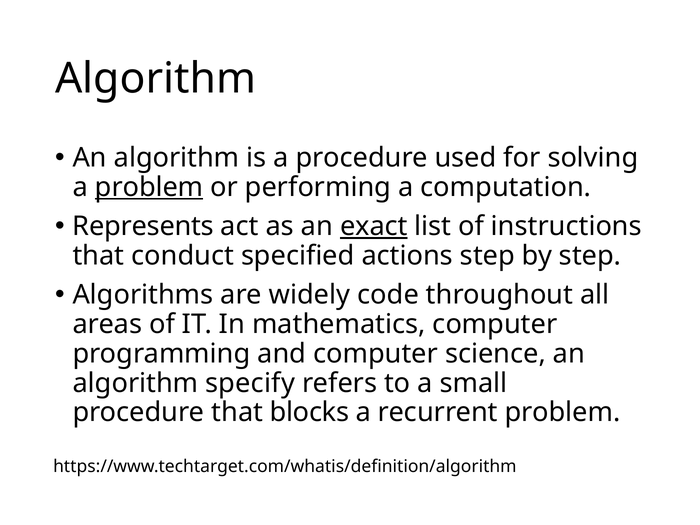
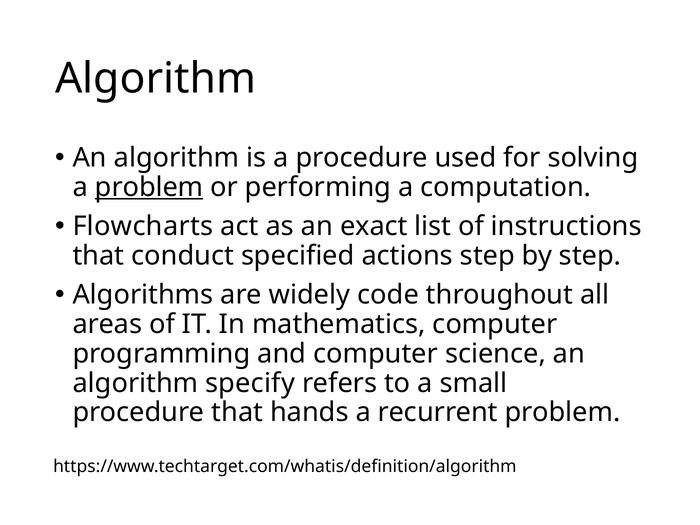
Represents: Represents -> Flowcharts (143, 226)
exact underline: present -> none (374, 226)
blocks: blocks -> hands (309, 413)
